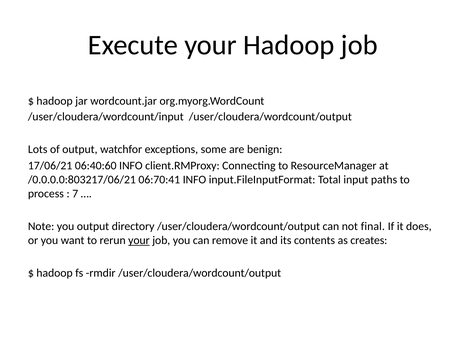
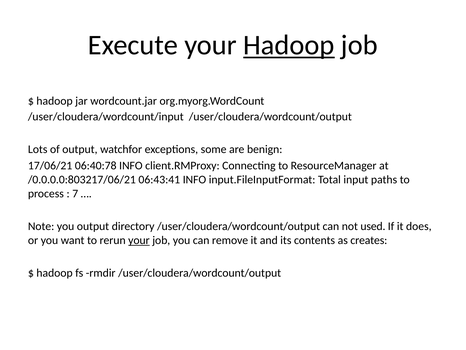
Hadoop underline: none -> present (289, 45)
06:40:60: 06:40:60 -> 06:40:78 (96, 165)
06:70:41: 06:70:41 -> 06:43:41 (159, 179)
final: final -> used (373, 226)
